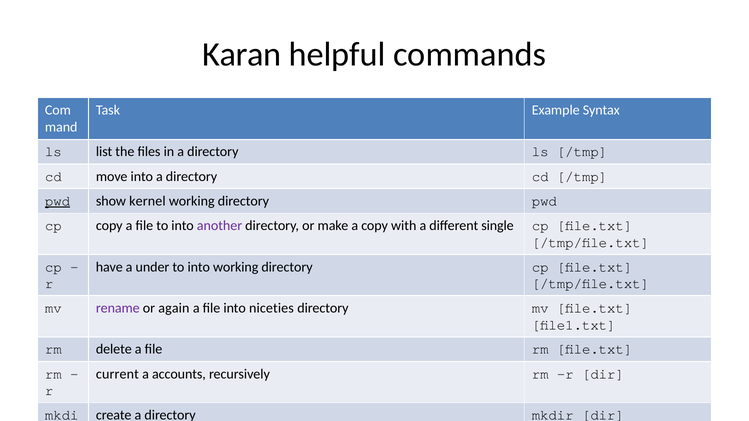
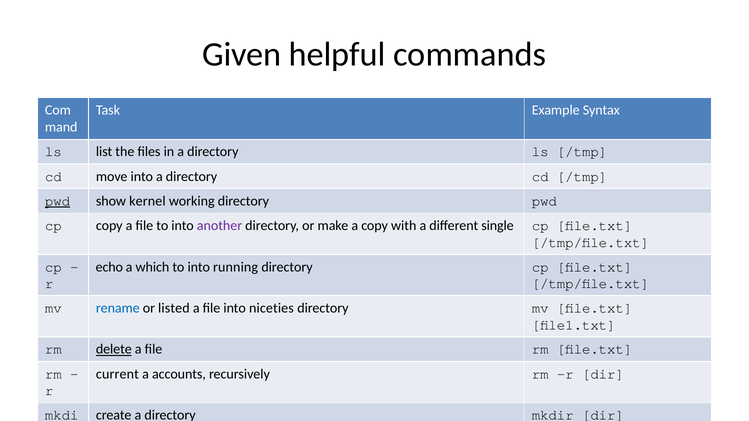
Karan: Karan -> Given (242, 54)
have: have -> echo (109, 267)
under: under -> which (152, 267)
into working: working -> running (236, 267)
rename colour: purple -> blue (118, 308)
again: again -> listed (174, 308)
delete underline: none -> present (114, 350)
